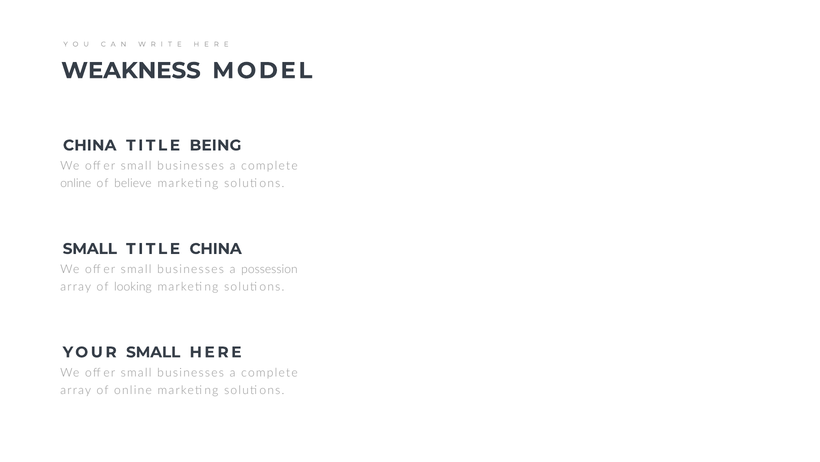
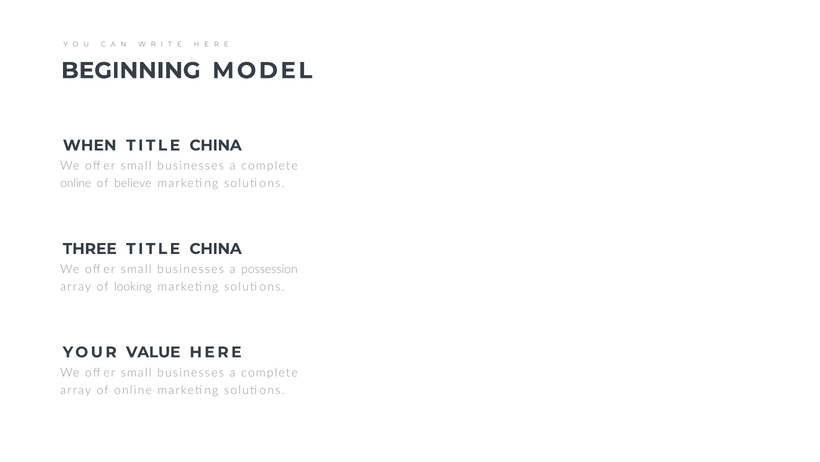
WEAKNESS: WEAKNESS -> BEGINNING (131, 71)
CHINA: CHINA -> WHEN (90, 145)
BEING: BEING -> CHINA (216, 145)
SMALL: SMALL -> THREE (90, 248)
YOUR SMALL: SMALL -> VALUE (153, 352)
